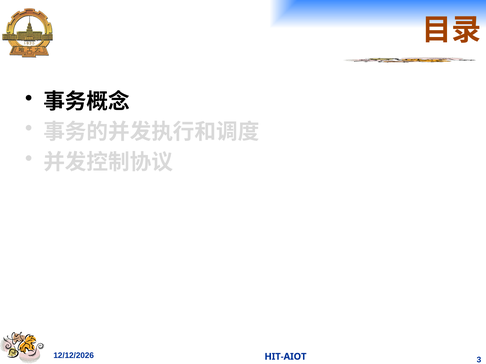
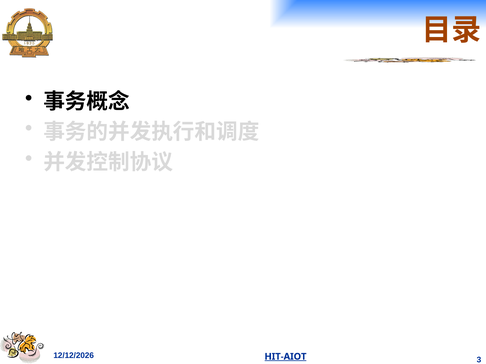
HIT-AIOT underline: none -> present (286, 357)
